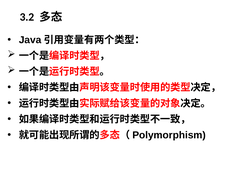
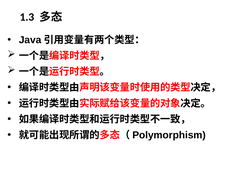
3.2: 3.2 -> 1.3 (27, 17)
